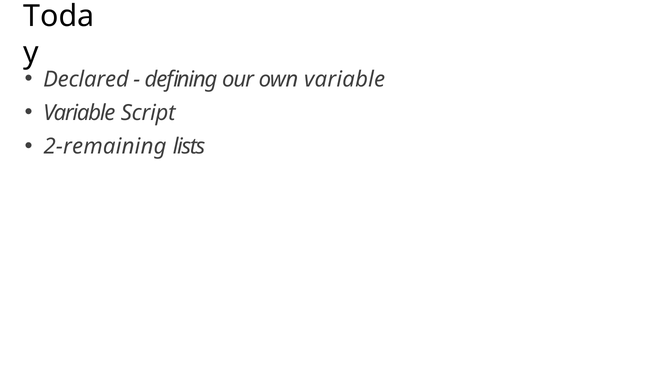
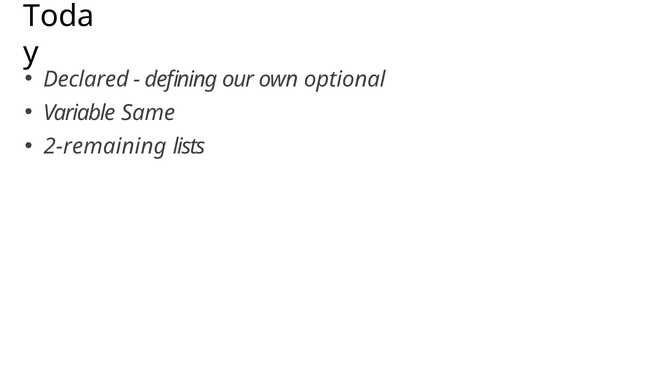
own variable: variable -> optional (345, 79)
Script: Script -> Same (148, 113)
